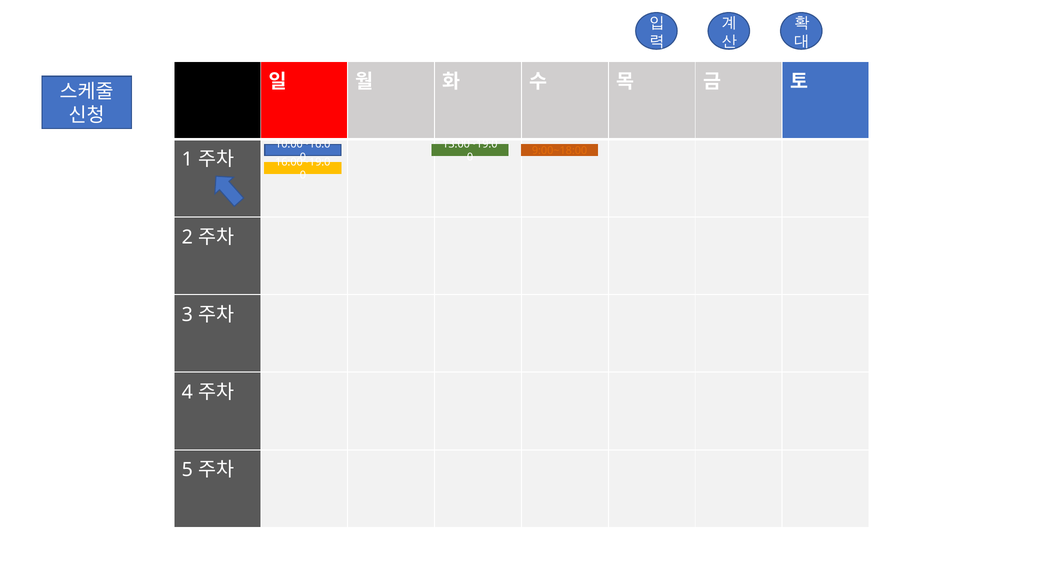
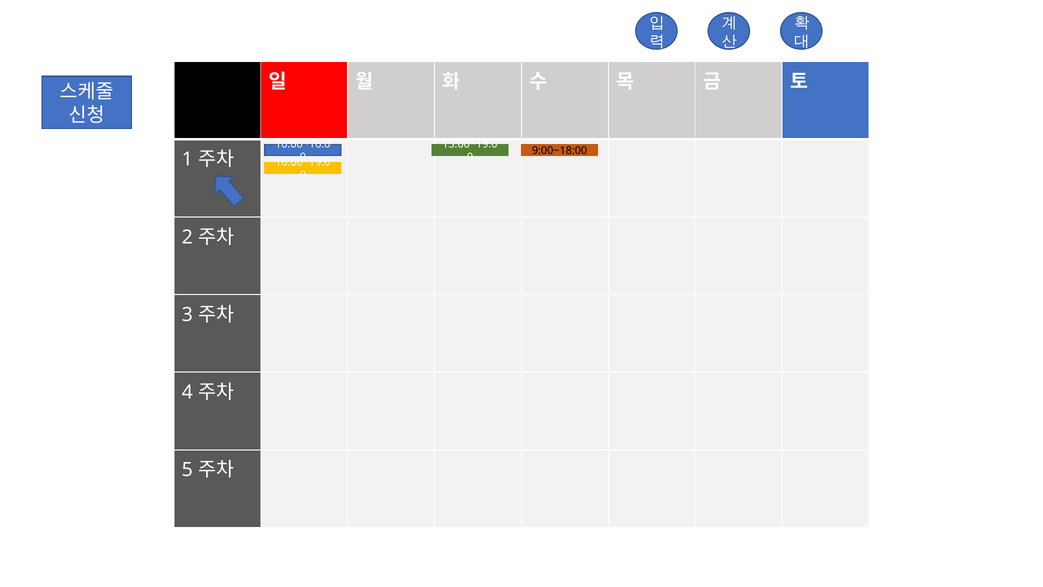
9:00~18:00 colour: orange -> black (560, 151)
